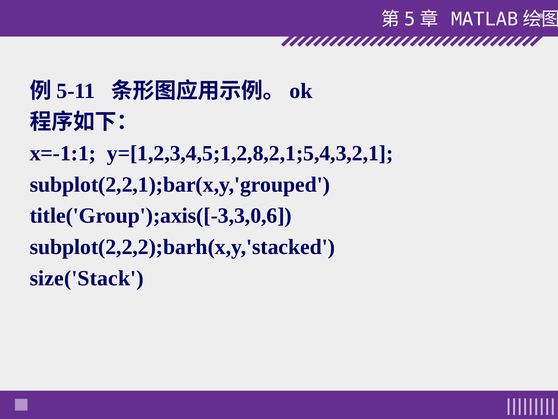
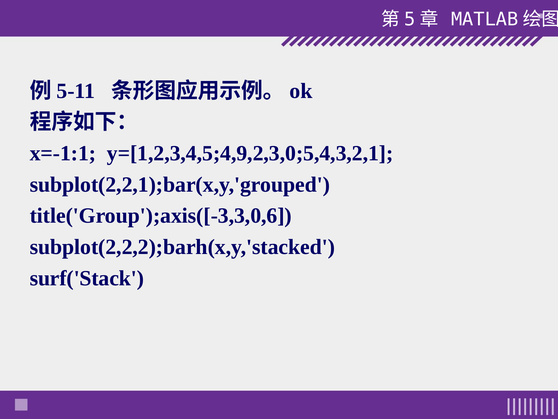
y=[1,2,3,4,5;1,2,8,2,1;5,4,3,2,1: y=[1,2,3,4,5;1,2,8,2,1;5,4,3,2,1 -> y=[1,2,3,4,5;4,9,2,3,0;5,4,3,2,1 (250, 153)
size('Stack: size('Stack -> surf('Stack (87, 278)
